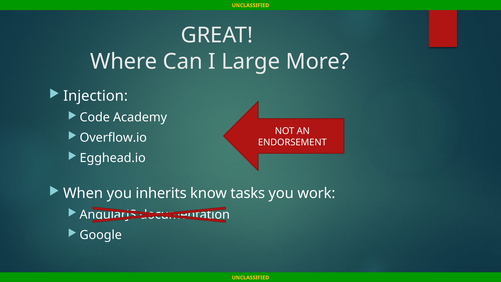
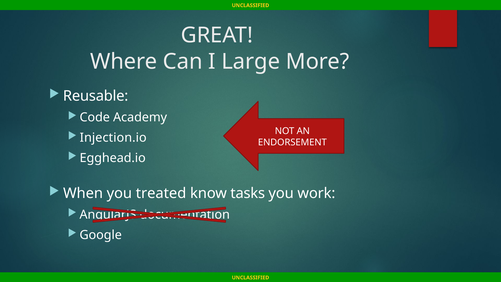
Injection: Injection -> Reusable (96, 96)
Overflow.io: Overflow.io -> Injection.io (113, 138)
inherits: inherits -> treated (161, 193)
